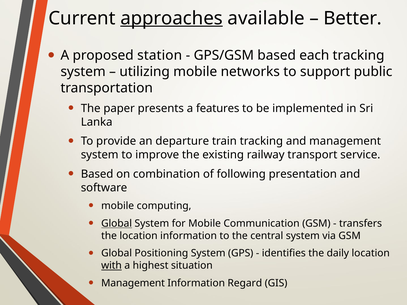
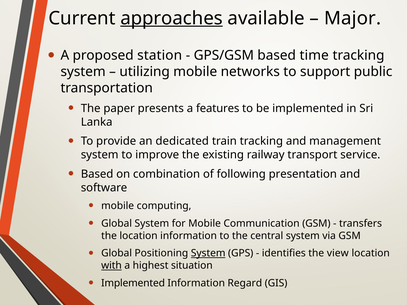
Better: Better -> Major (353, 18)
each: each -> time (314, 56)
departure: departure -> dedicated (182, 141)
Global underline: present -> none (117, 224)
System underline: none -> present (208, 254)
daily: daily -> view (338, 254)
Management: Management -> Implemented (133, 283)
